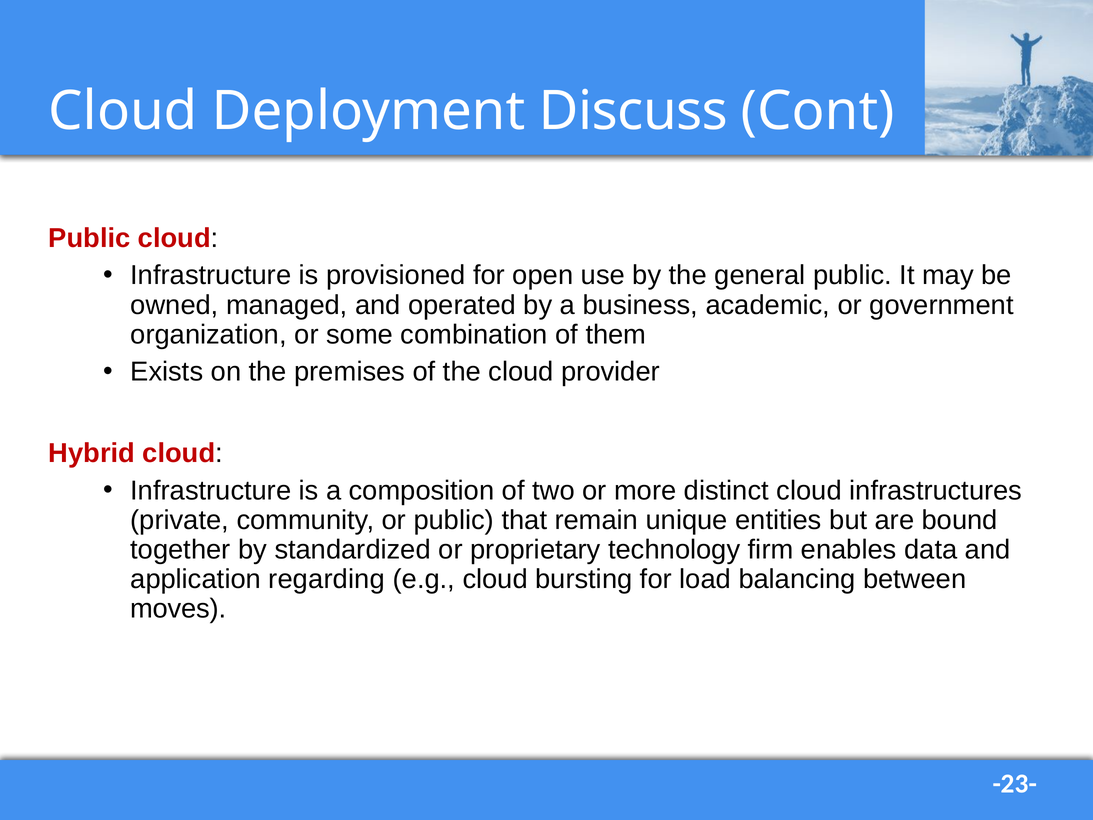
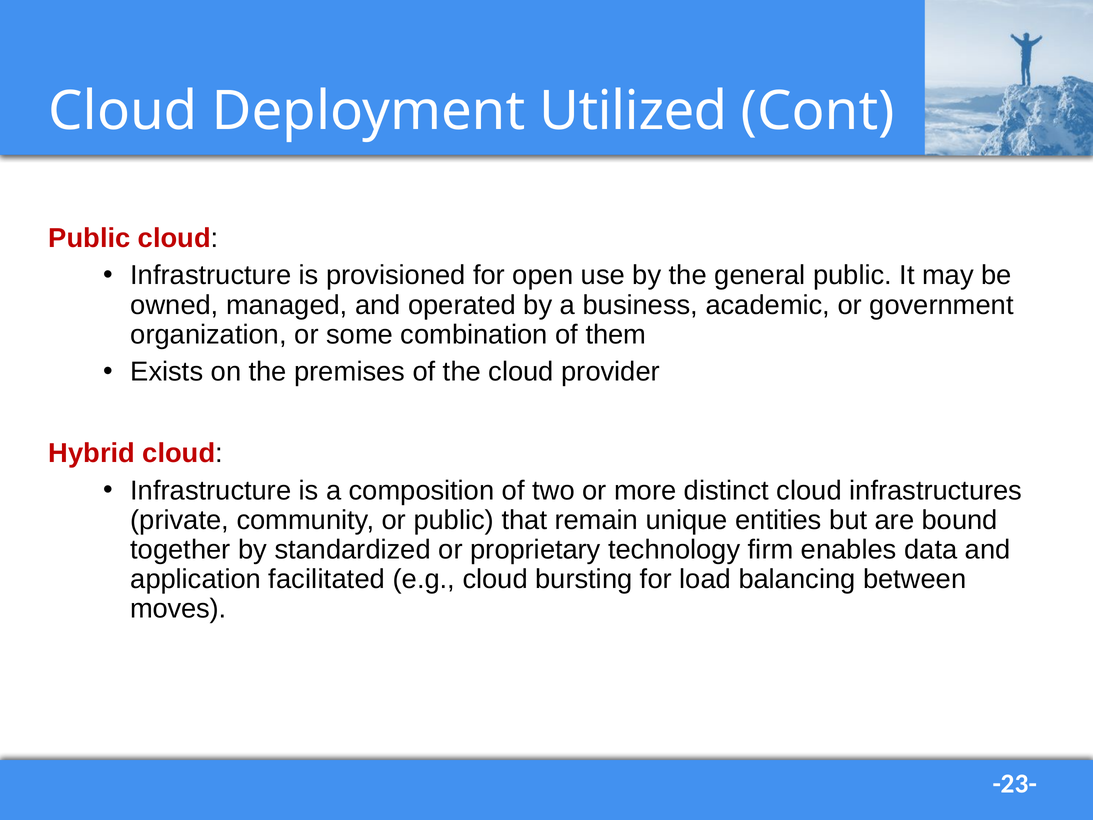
Discuss: Discuss -> Utilized (633, 111)
regarding: regarding -> facilitated (327, 579)
